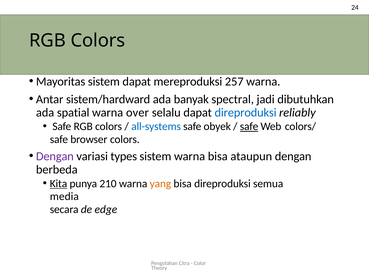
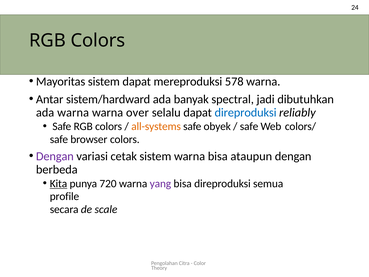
257: 257 -> 578 (234, 81)
ada spatial: spatial -> warna (73, 112)
all-systems colour: blue -> orange (156, 126)
safe underline: present -> none (249, 126)
types: types -> cetak (124, 156)
210: 210 -> 720 (108, 183)
yang colour: orange -> purple (160, 183)
media: media -> profile (64, 196)
edge: edge -> scale (106, 209)
